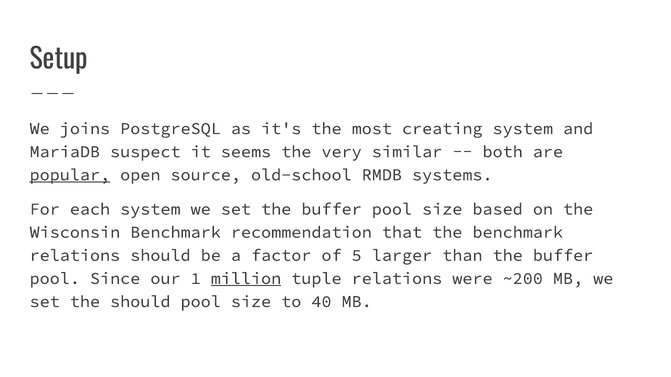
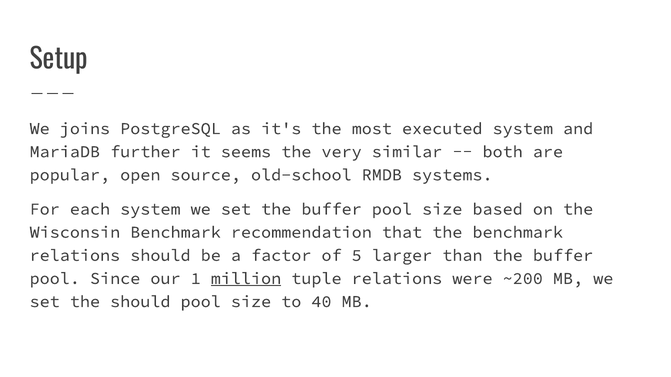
creating: creating -> executed (442, 129)
suspect: suspect -> further (145, 152)
popular underline: present -> none (70, 175)
